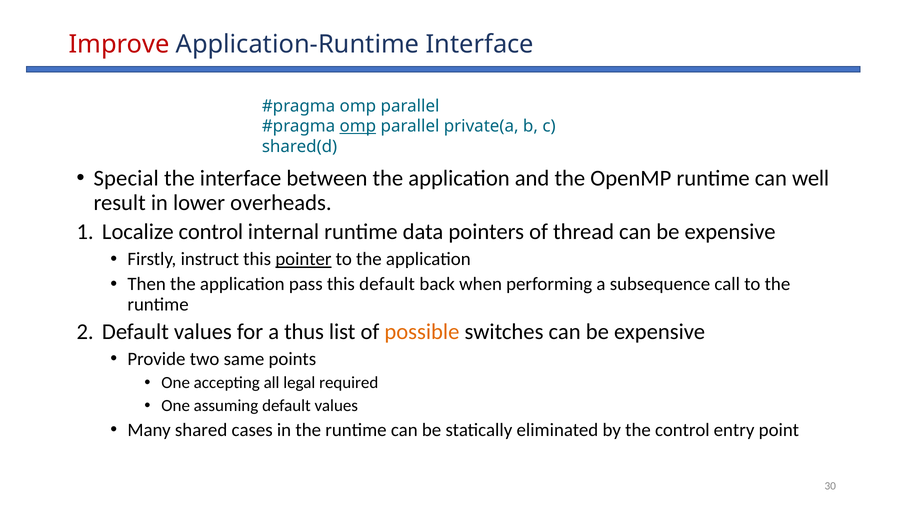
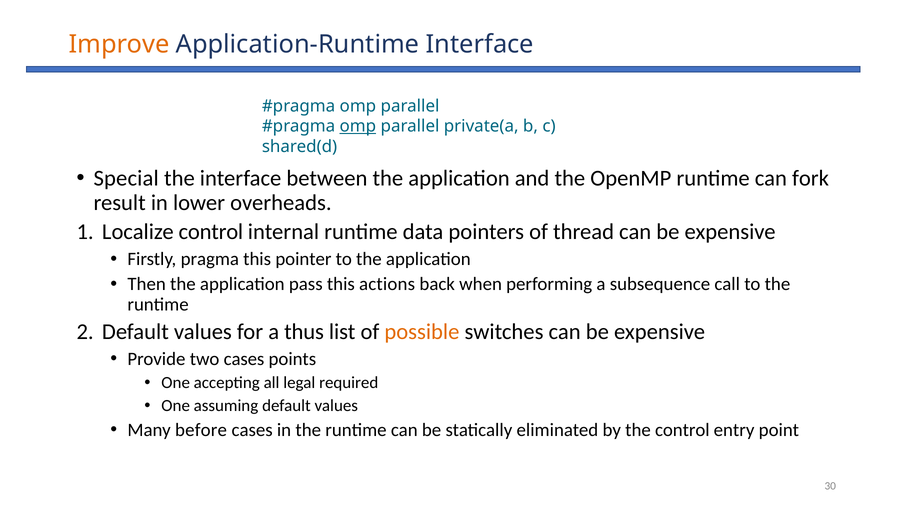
Improve colour: red -> orange (119, 45)
well: well -> fork (810, 178)
instruct: instruct -> pragma (210, 259)
pointer underline: present -> none (303, 259)
this default: default -> actions (387, 284)
two same: same -> cases (244, 359)
shared: shared -> before (201, 430)
